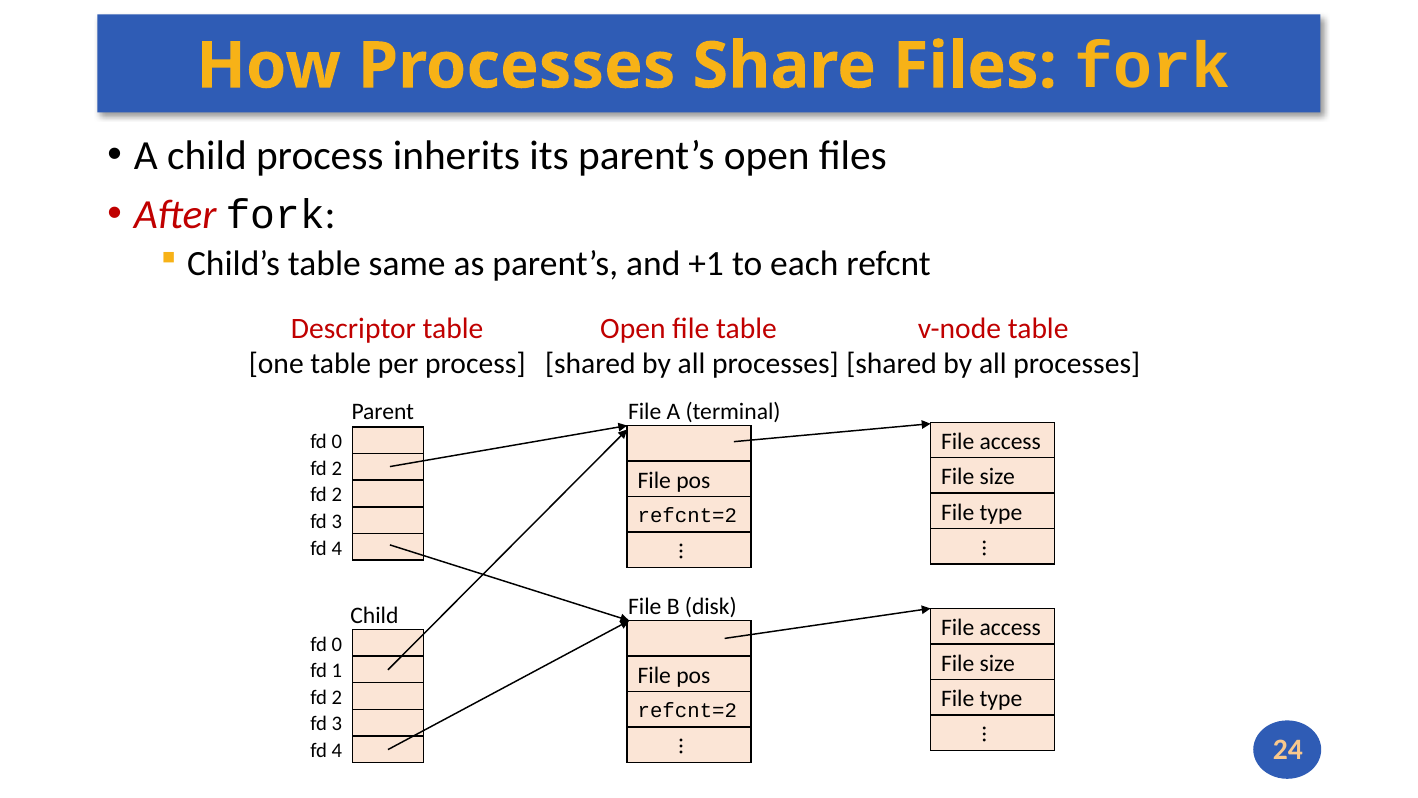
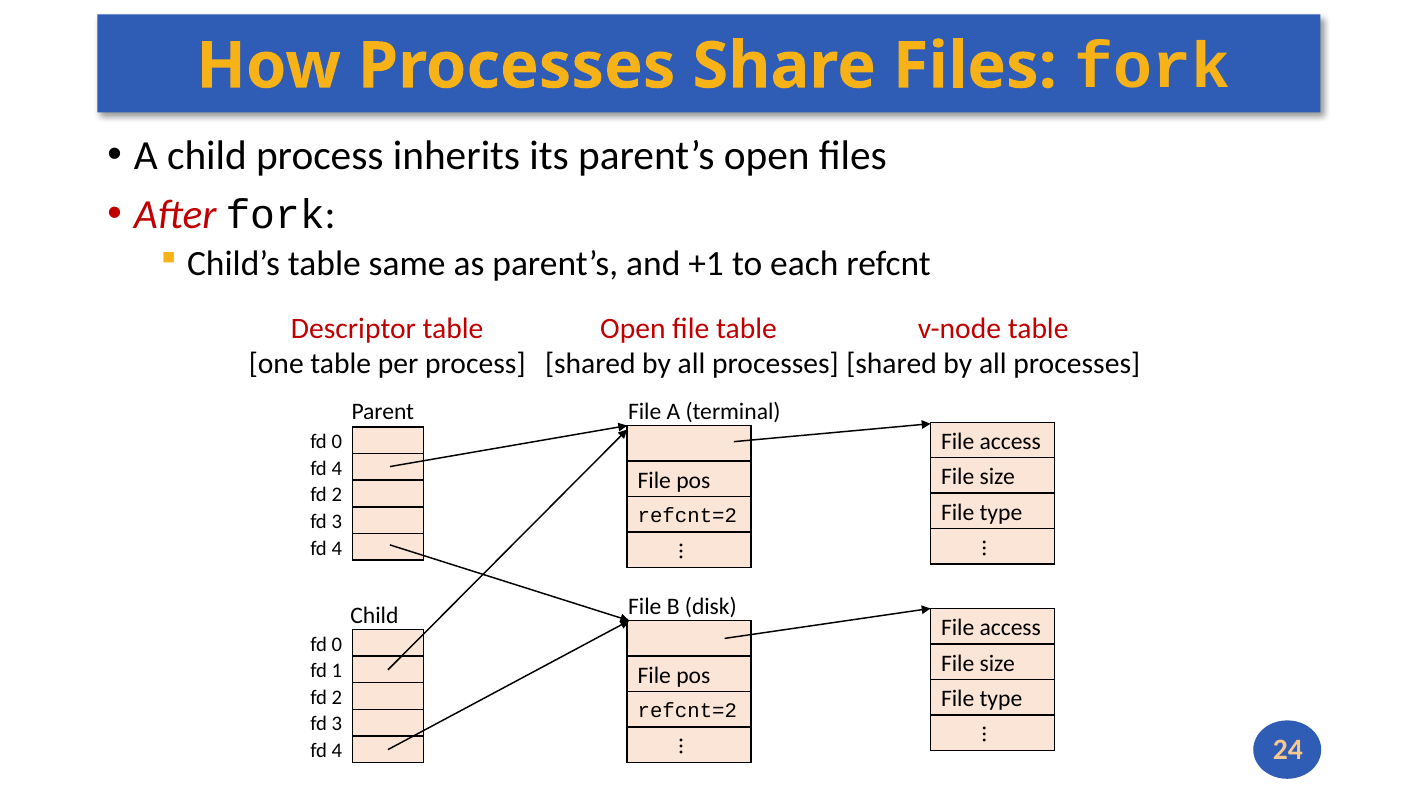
2: 2 -> 4 (337, 468)
